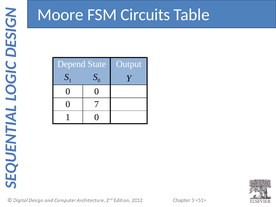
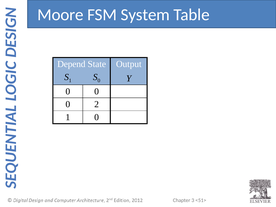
Circuits: Circuits -> System (145, 15)
7: 7 -> 2 (97, 104)
